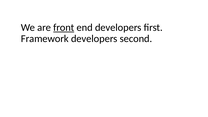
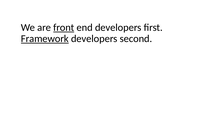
Framework underline: none -> present (45, 39)
